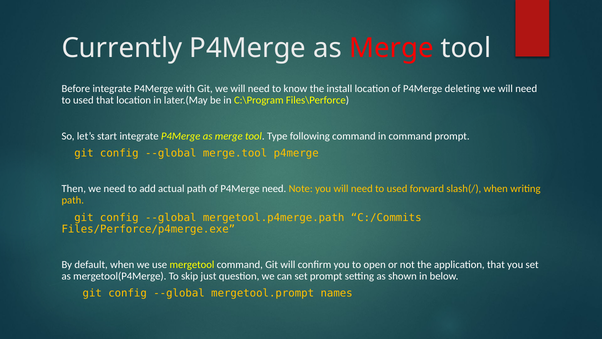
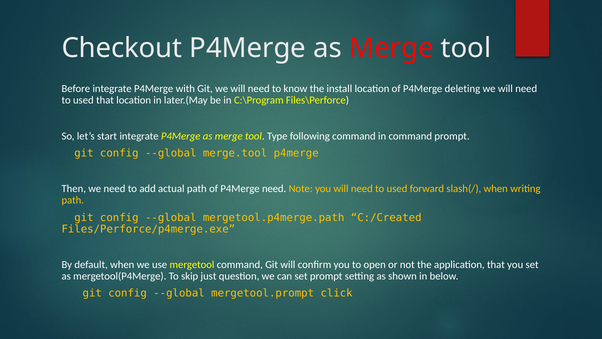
Currently: Currently -> Checkout (122, 48)
C:/Commits: C:/Commits -> C:/Created (386, 217)
names: names -> click (337, 293)
